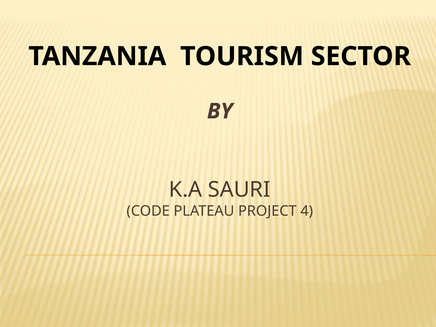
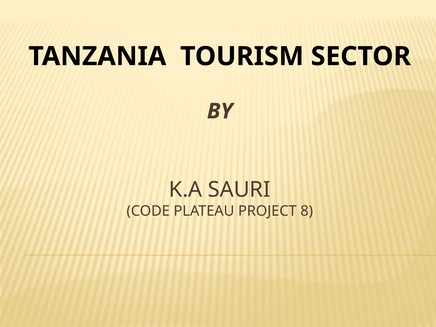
4: 4 -> 8 (307, 211)
